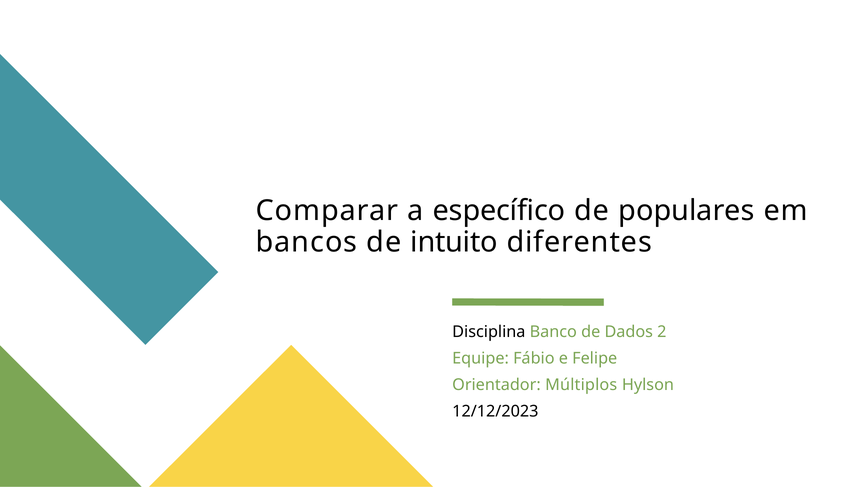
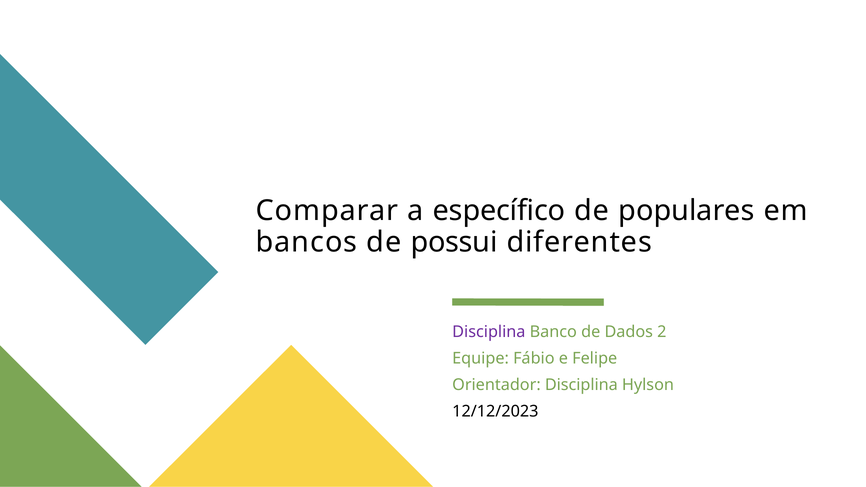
intuito: intuito -> possui (454, 242)
Disciplina colour: black -> purple (489, 332)
Orientador Múltiplos: Múltiplos -> Disciplina (581, 385)
